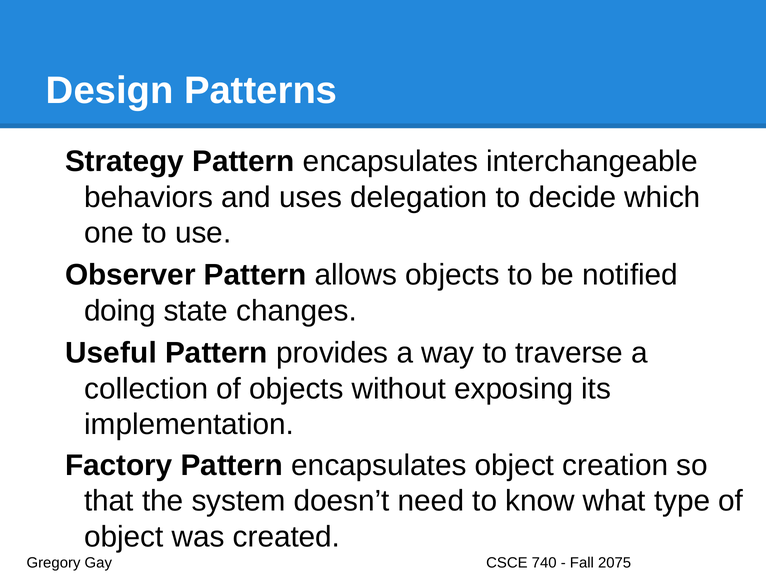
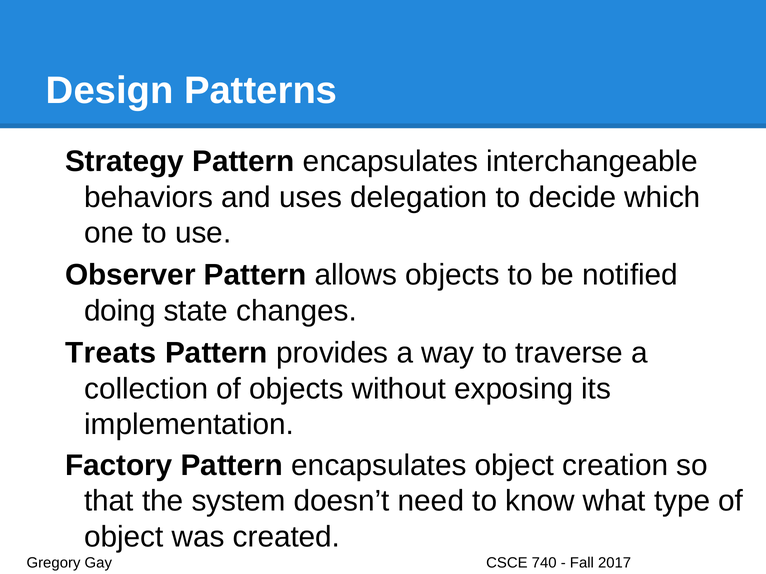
Useful: Useful -> Treats (111, 353)
2075: 2075 -> 2017 (615, 563)
